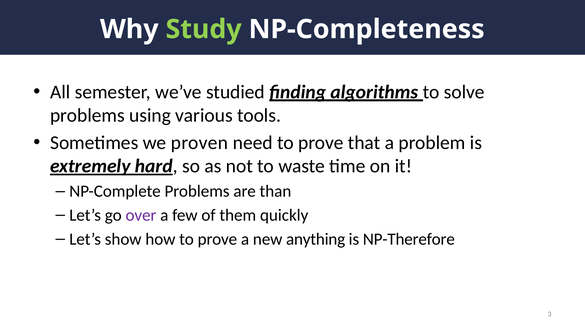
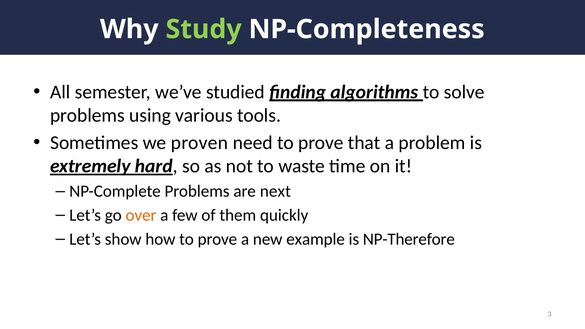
than: than -> next (275, 191)
over colour: purple -> orange (141, 215)
anything: anything -> example (316, 239)
